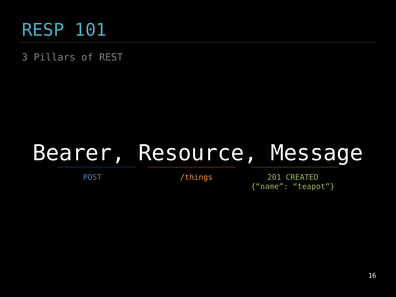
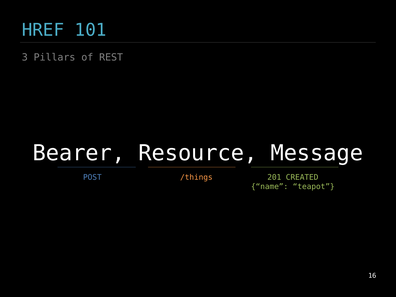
RESP: RESP -> HREF (43, 30)
